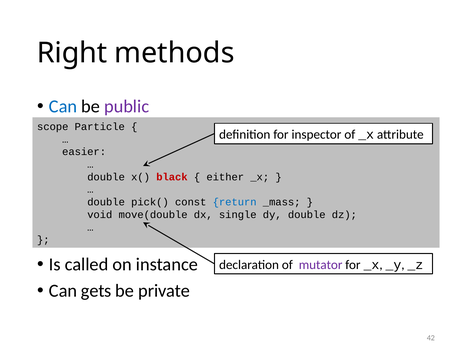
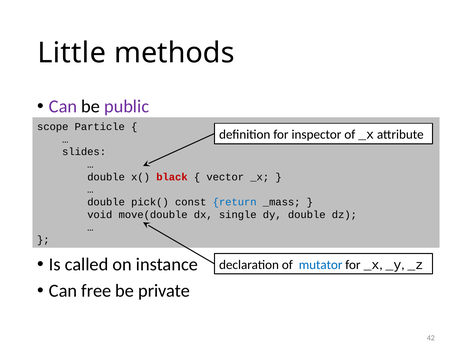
Right: Right -> Little (72, 53)
Can colour: blue -> purple (63, 106)
easier: easier -> slides (84, 152)
either: either -> vector (225, 177)
mutator colour: purple -> blue (321, 265)
gets: gets -> free (96, 291)
